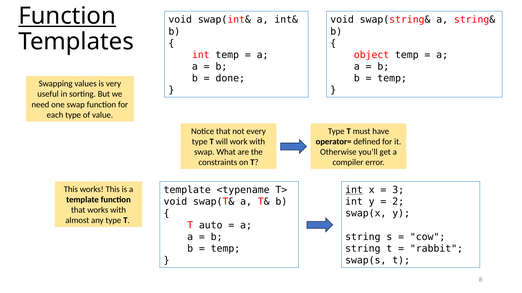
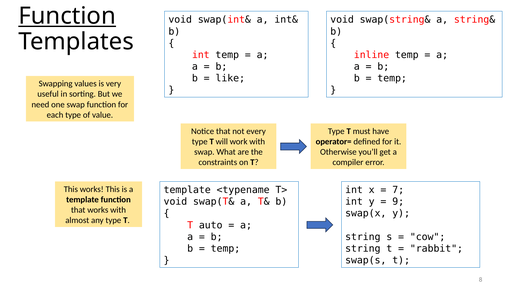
object: object -> inline (372, 55)
done: done -> like (230, 79)
int underline: present -> none (354, 190)
3: 3 -> 7 (398, 190)
2: 2 -> 9 (398, 202)
